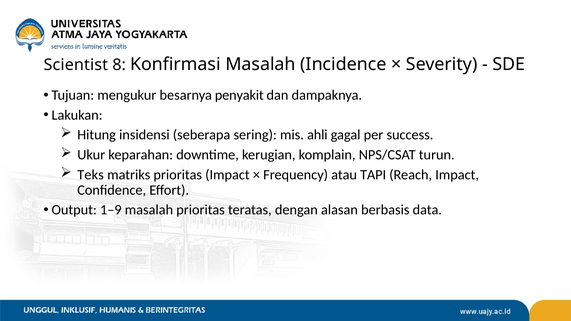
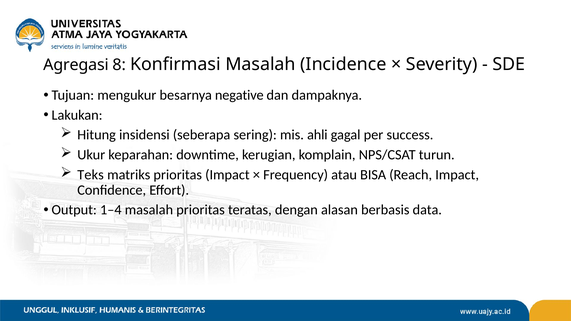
Scientist: Scientist -> Agregasi (76, 65)
penyakit: penyakit -> negative (239, 95)
TAPI: TAPI -> BISA (373, 175)
1–9: 1–9 -> 1–4 (111, 210)
